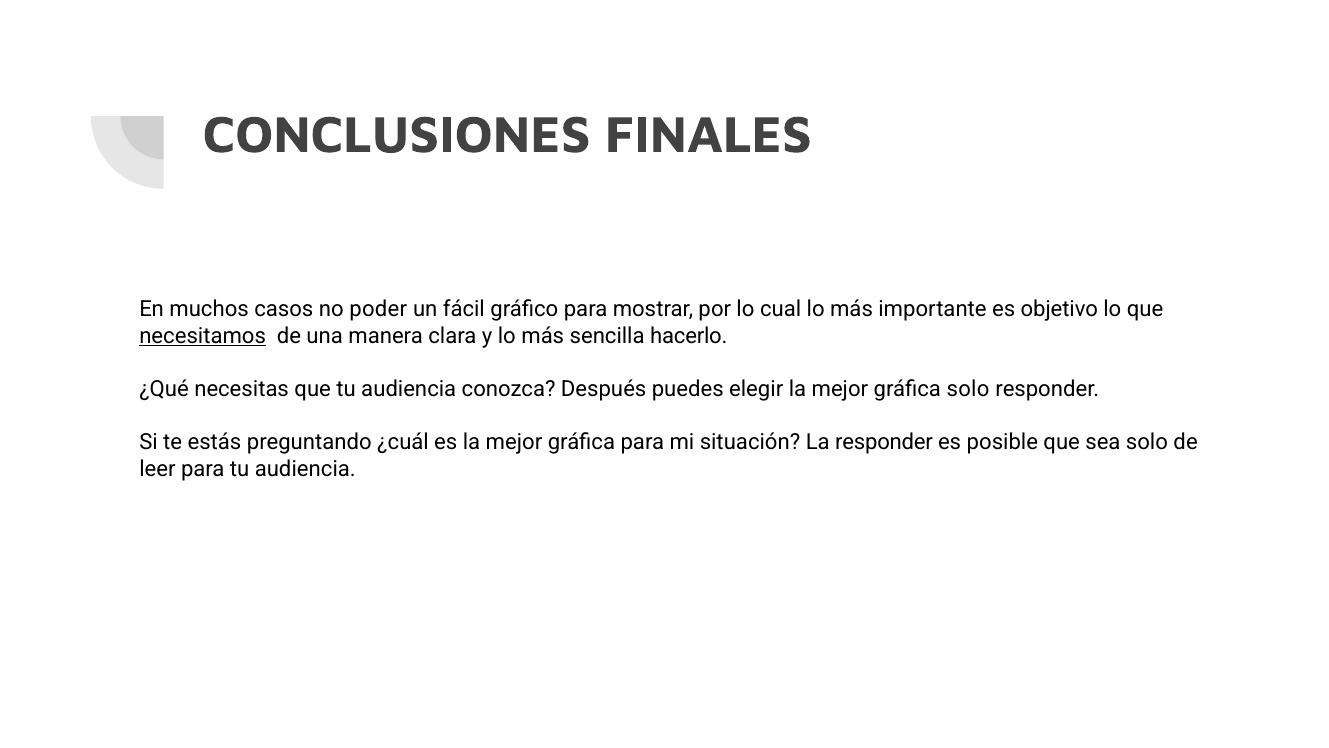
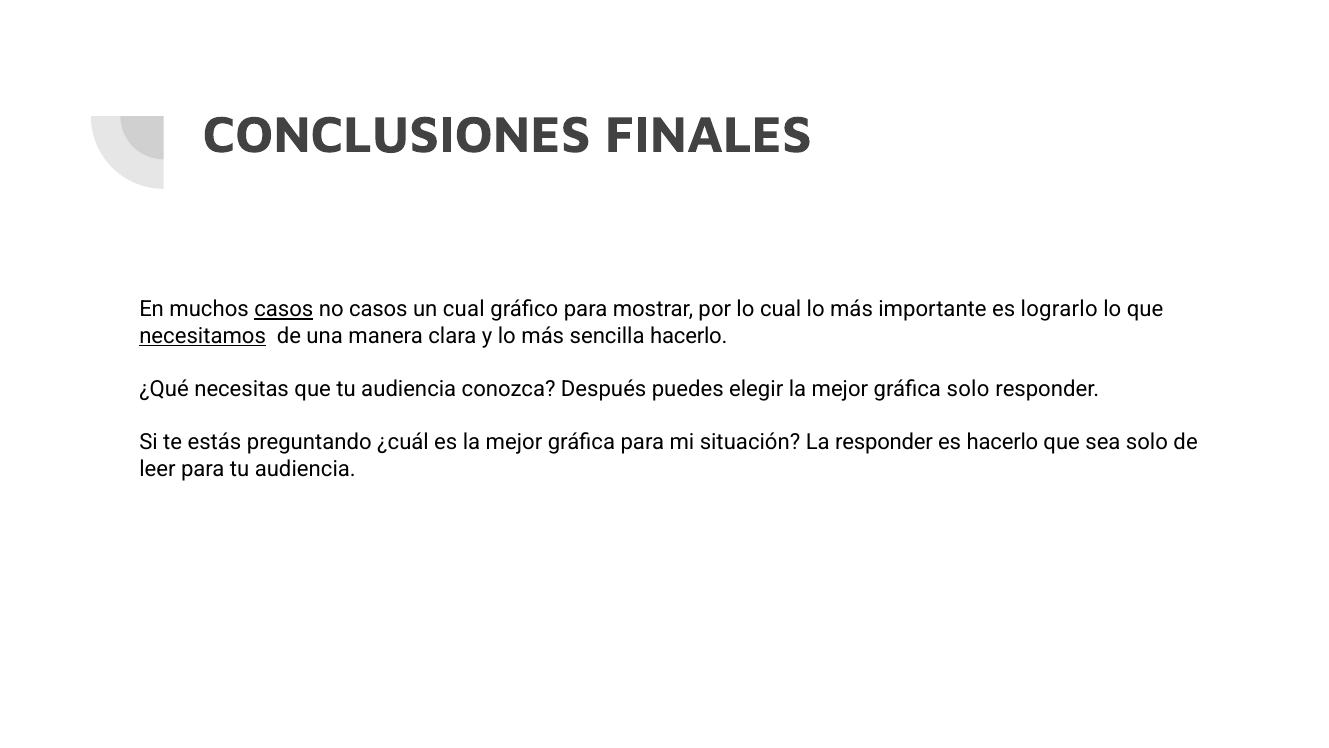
casos underline: none -> present (284, 309)
no poder: poder -> casos (378, 309)
un fácil: fácil -> cual (464, 309)
objetivo: objetivo -> lograrlo (1059, 309)
es posible: posible -> hacerlo (1002, 442)
